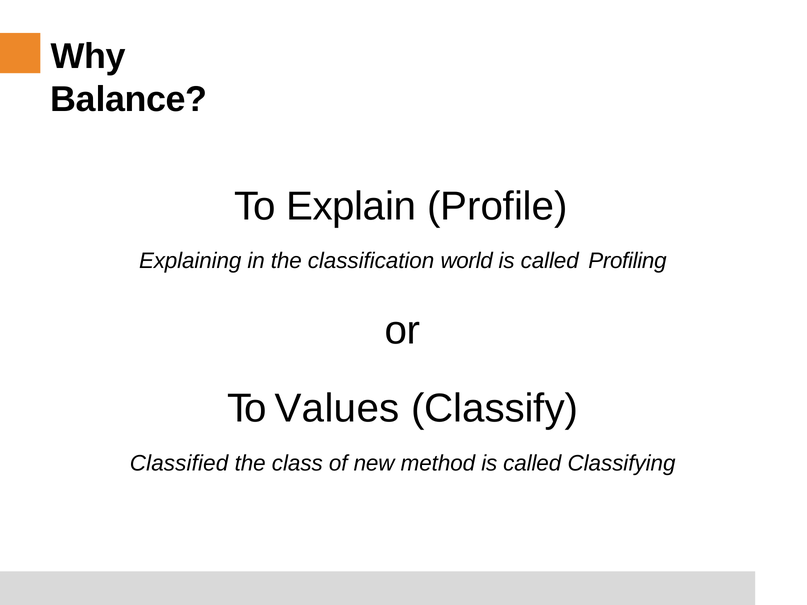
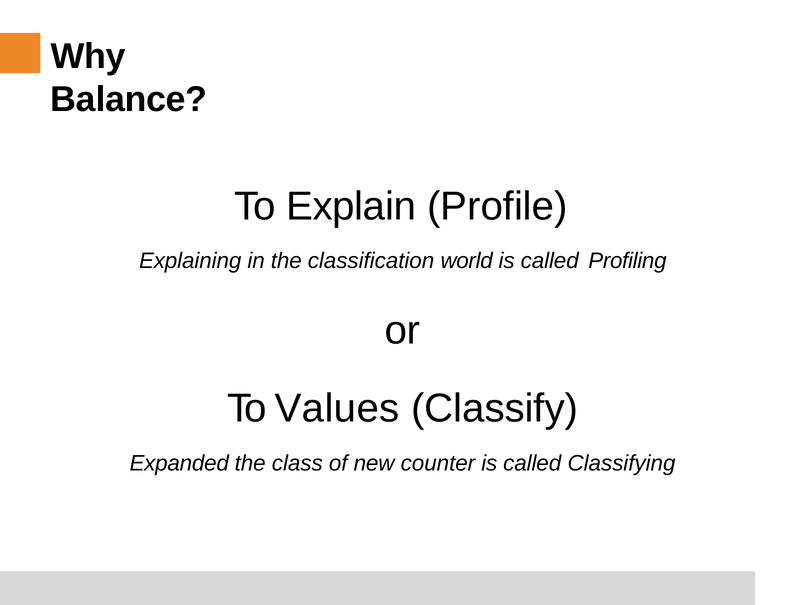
Classified: Classified -> Expanded (179, 463)
method: method -> counter (438, 463)
